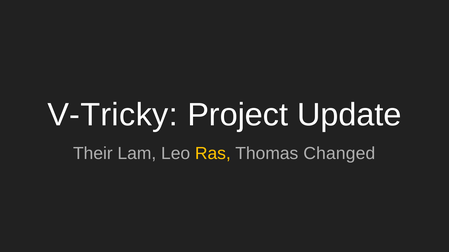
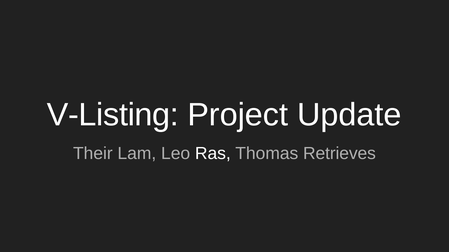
V-Tricky: V-Tricky -> V-Listing (113, 115)
Ras colour: yellow -> white (213, 154)
Changed: Changed -> Retrieves (339, 154)
